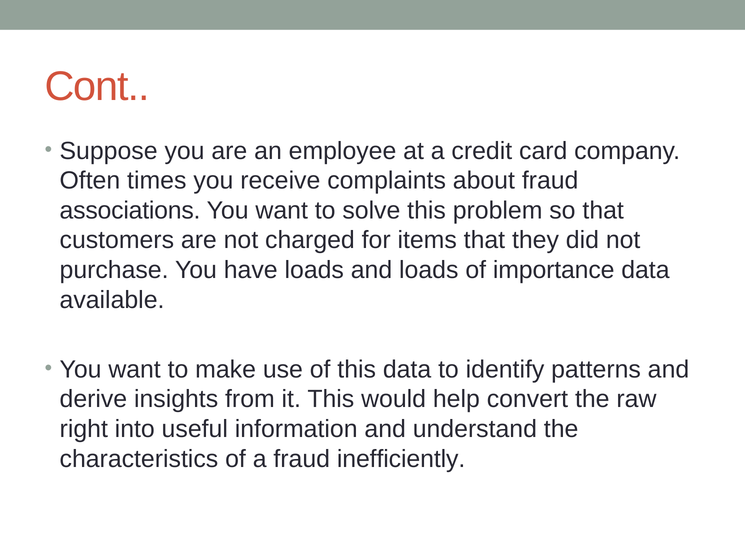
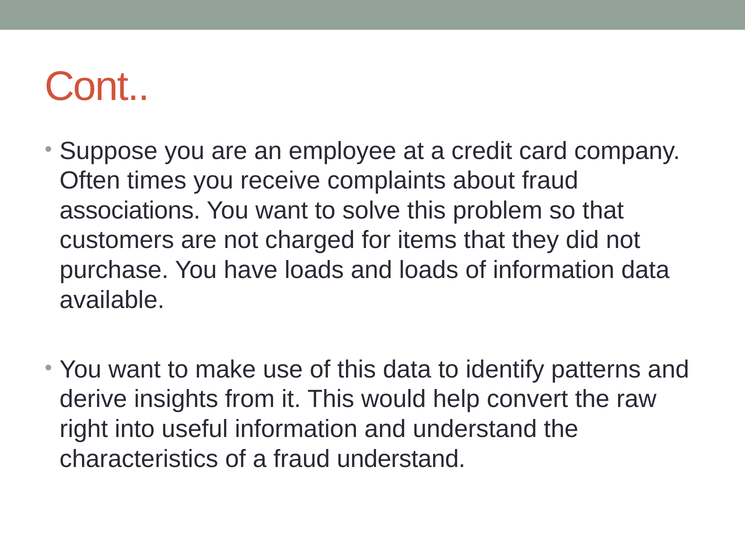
of importance: importance -> information (554, 270)
fraud inefficiently: inefficiently -> understand (401, 459)
